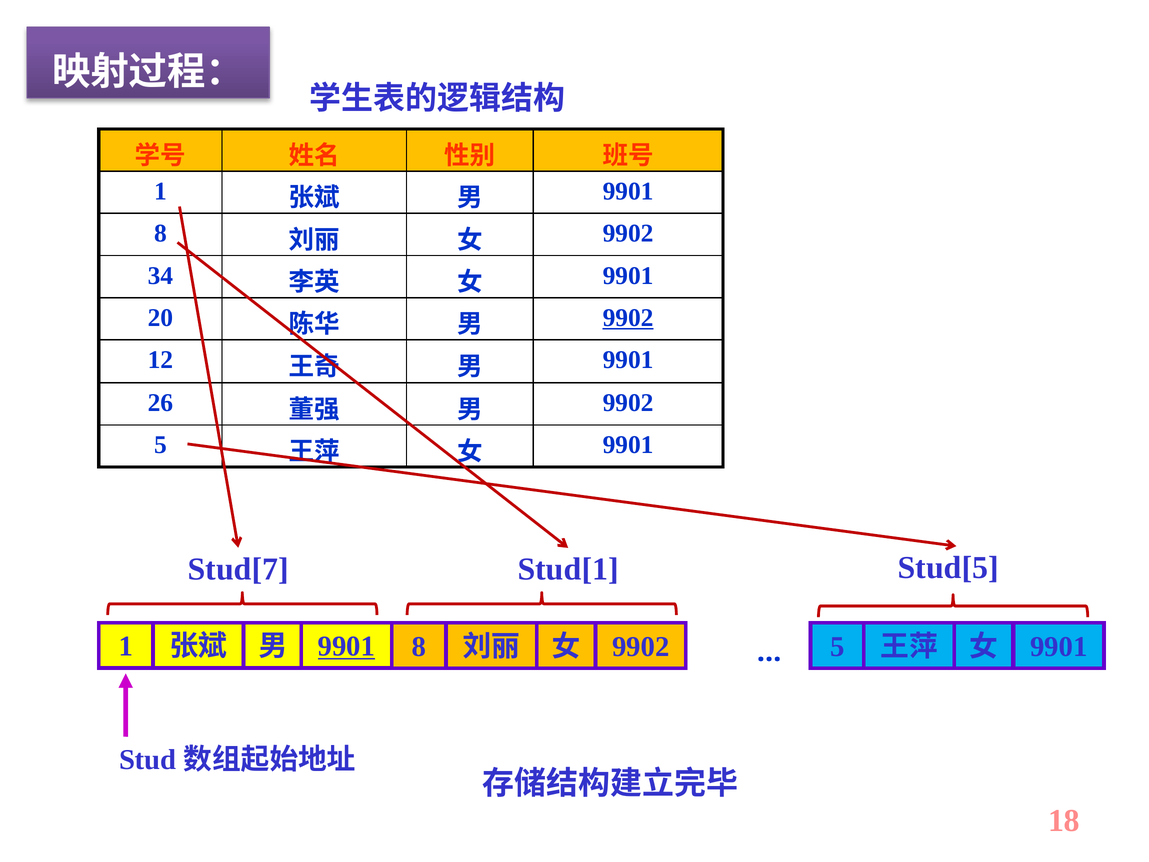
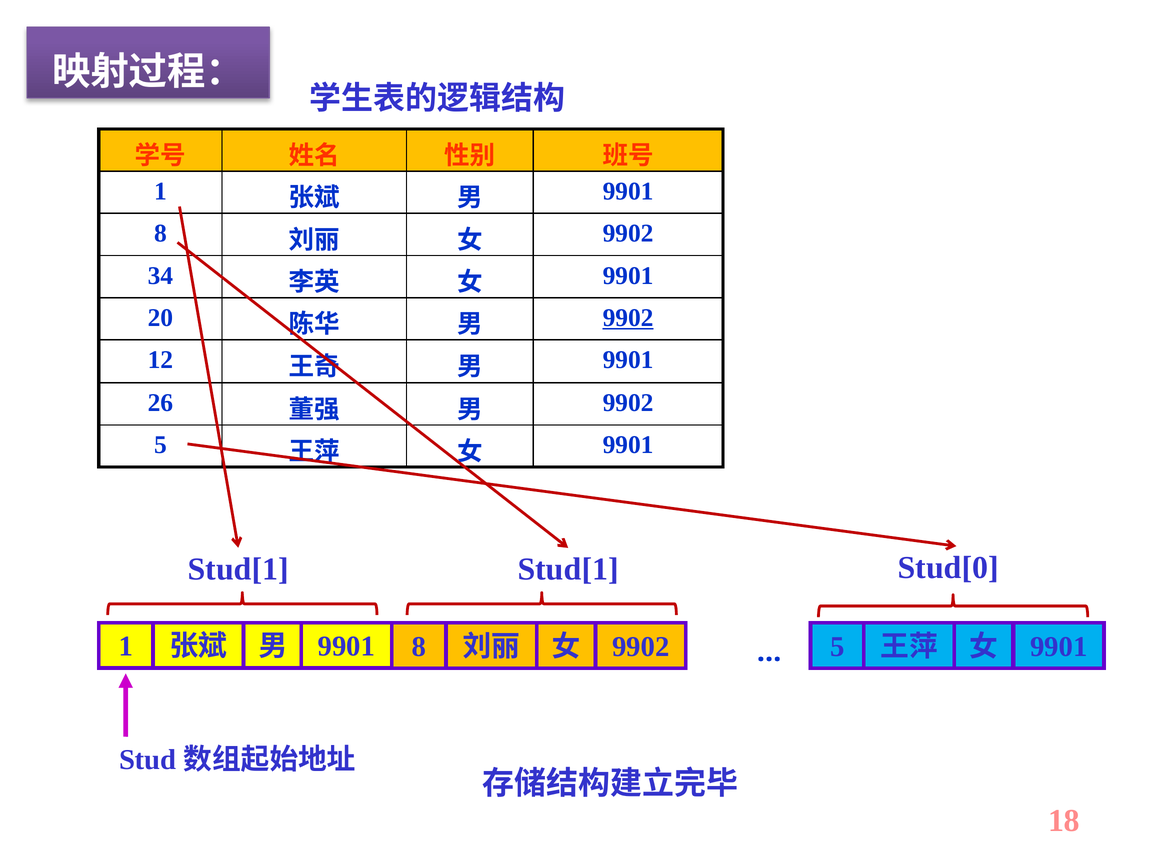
Stud[5: Stud[5 -> Stud[0 (948, 567)
Stud[7: Stud[7 -> Stud[1 (238, 569)
9901 underline: present -> none (346, 646)
